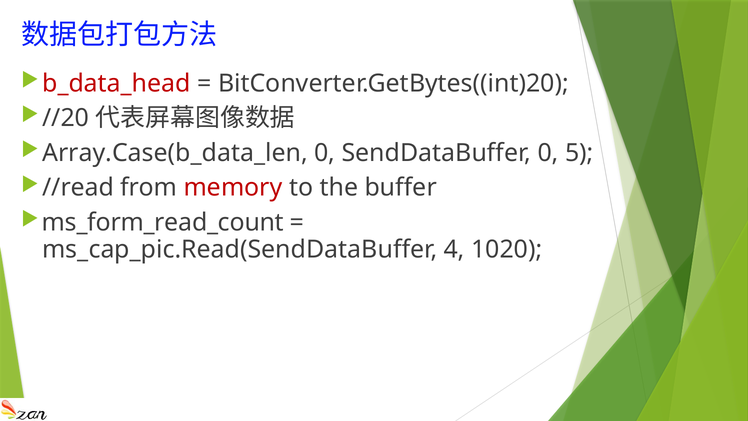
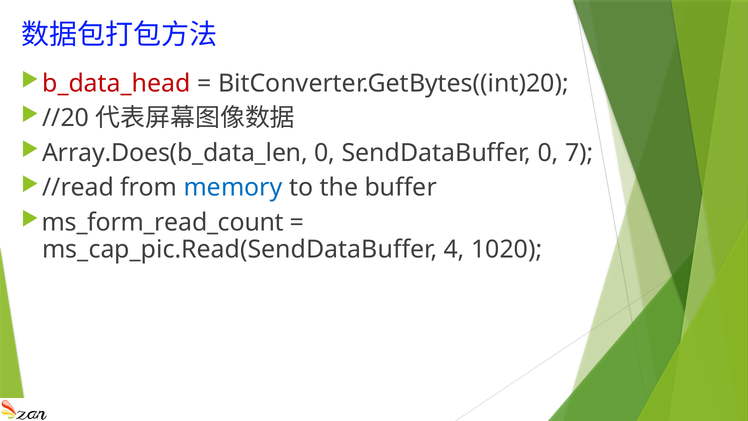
Array.Case(b_data_len: Array.Case(b_data_len -> Array.Does(b_data_len (175, 153)
5: 5 -> 7 (579, 153)
memory colour: red -> blue (233, 188)
